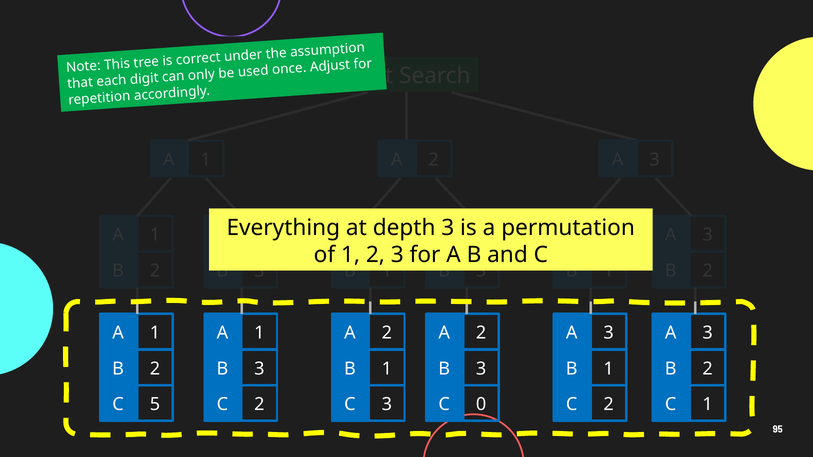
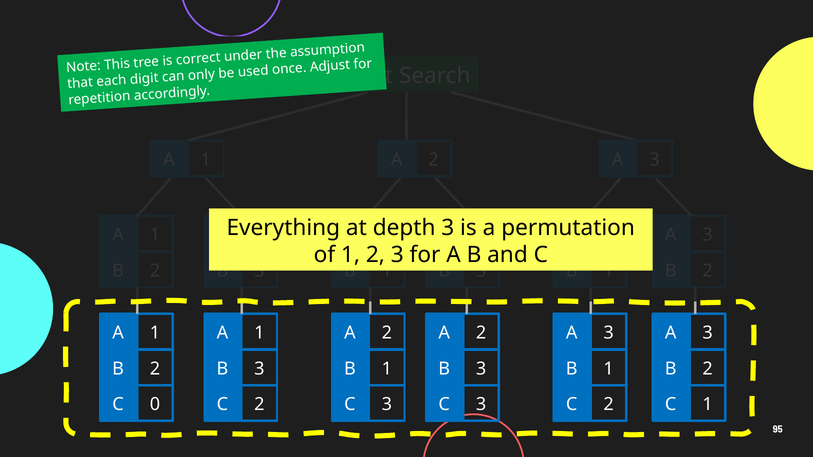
5: 5 -> 0 (155, 405)
3 C 0: 0 -> 3 (481, 405)
